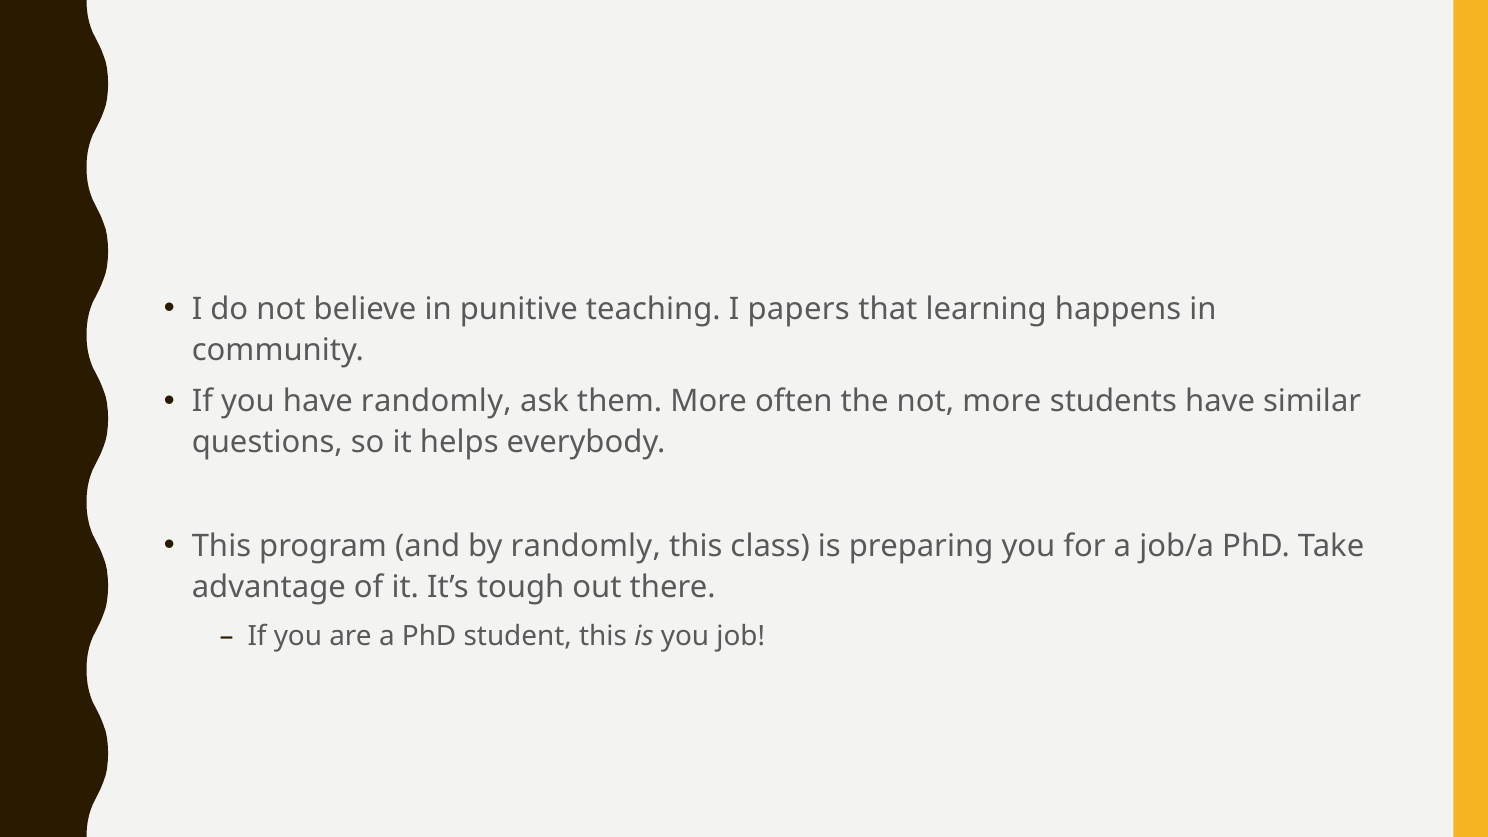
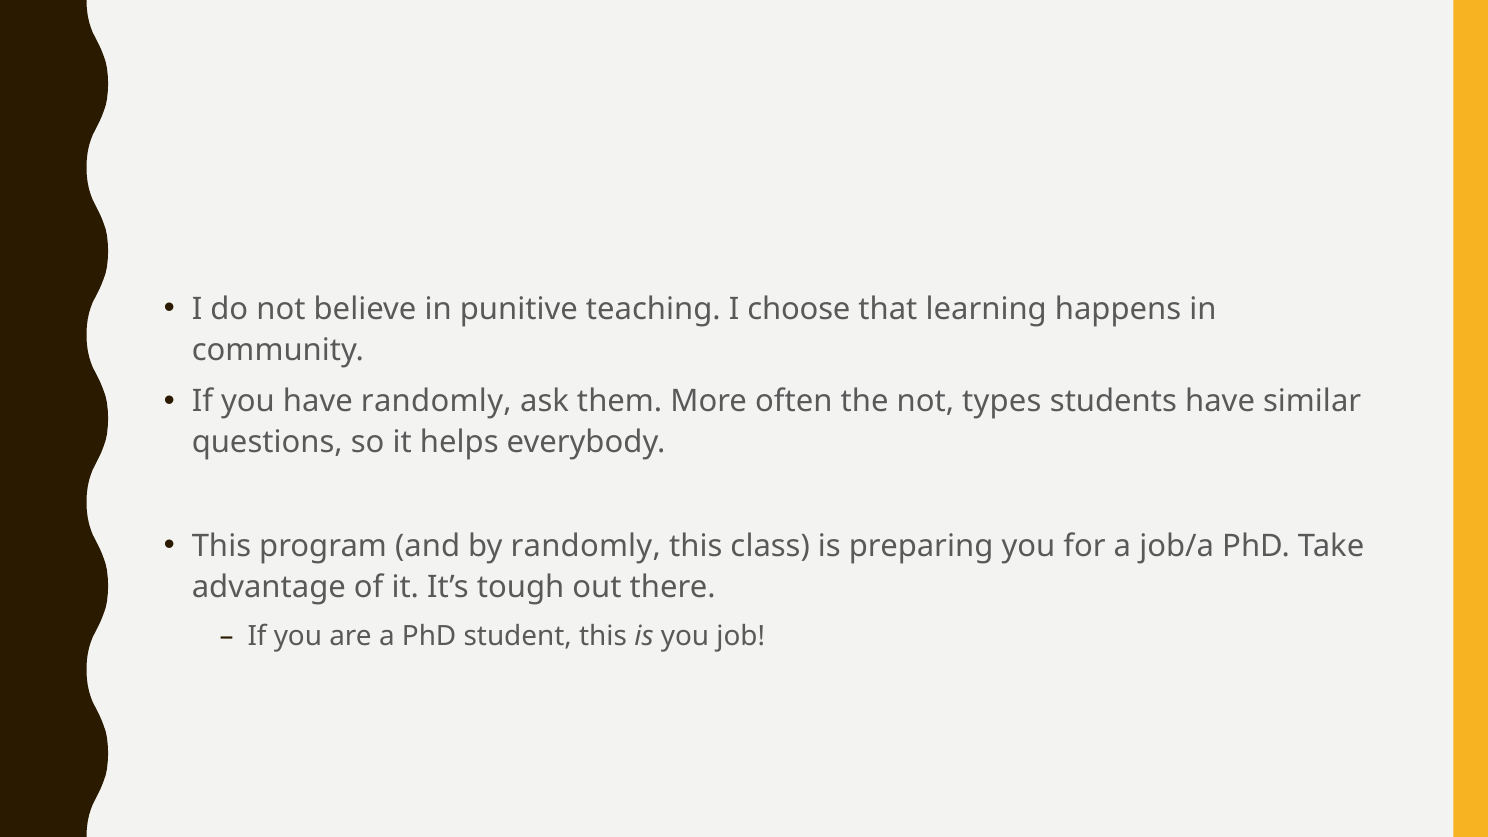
papers: papers -> choose (799, 309)
not more: more -> types (1002, 402)
